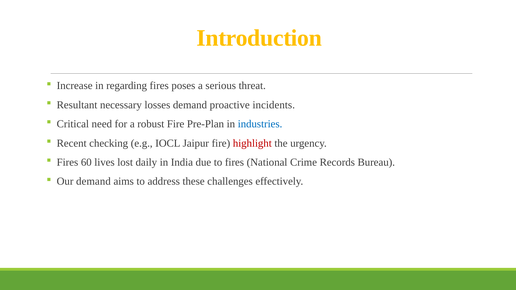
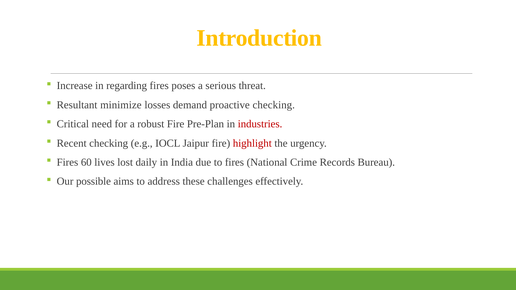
necessary: necessary -> minimize (121, 105)
proactive incidents: incidents -> checking (274, 105)
industries colour: blue -> red (260, 124)
Our demand: demand -> possible (94, 182)
